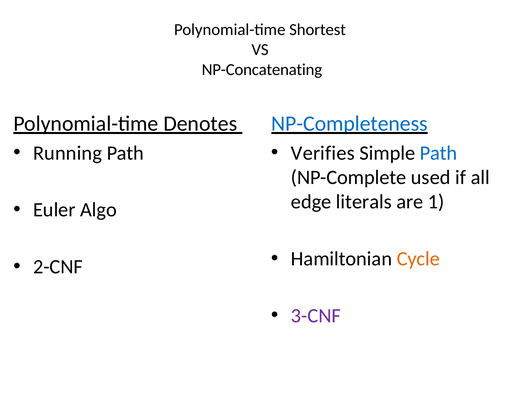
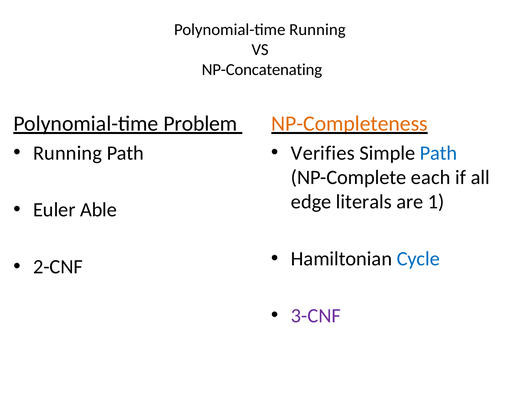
Polynomial-time Shortest: Shortest -> Running (317, 30)
Denotes: Denotes -> Problem (200, 124)
NP-Completeness colour: blue -> orange (350, 124)
used: used -> each (431, 177)
Algo: Algo -> Able (98, 210)
Cycle colour: orange -> blue (418, 259)
